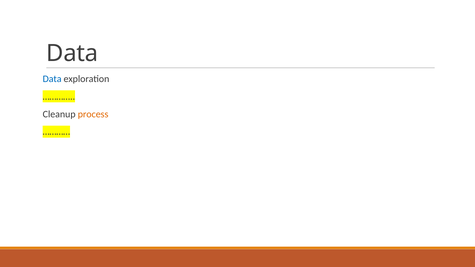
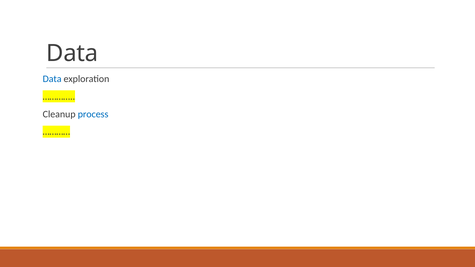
process colour: orange -> blue (93, 114)
